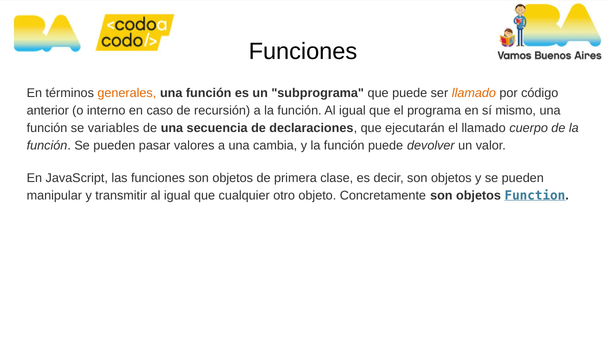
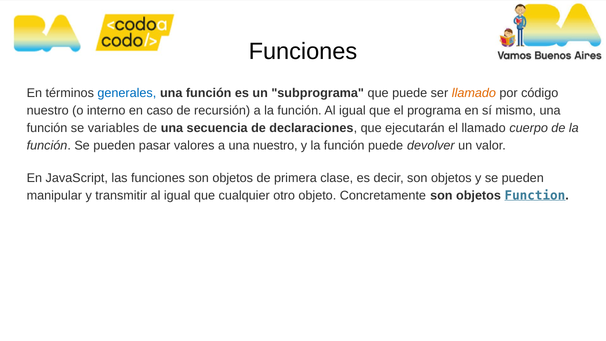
generales colour: orange -> blue (127, 93)
anterior: anterior -> nuestro (48, 111)
una cambia: cambia -> nuestro (275, 145)
